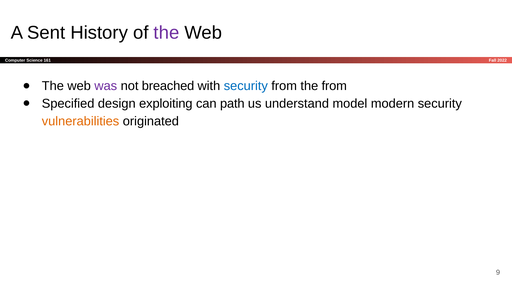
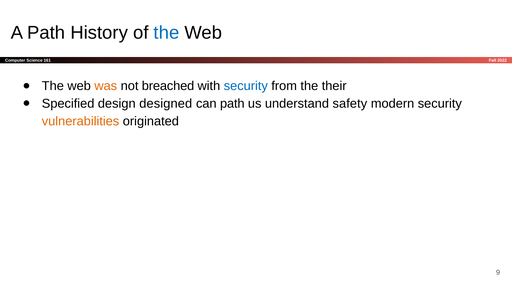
A Sent: Sent -> Path (46, 33)
the colour: purple -> blue (167, 33)
was colour: purple -> orange (106, 86)
the from: from -> their (334, 86)
exploiting: exploiting -> designed (166, 103)
model: model -> safety (350, 103)
